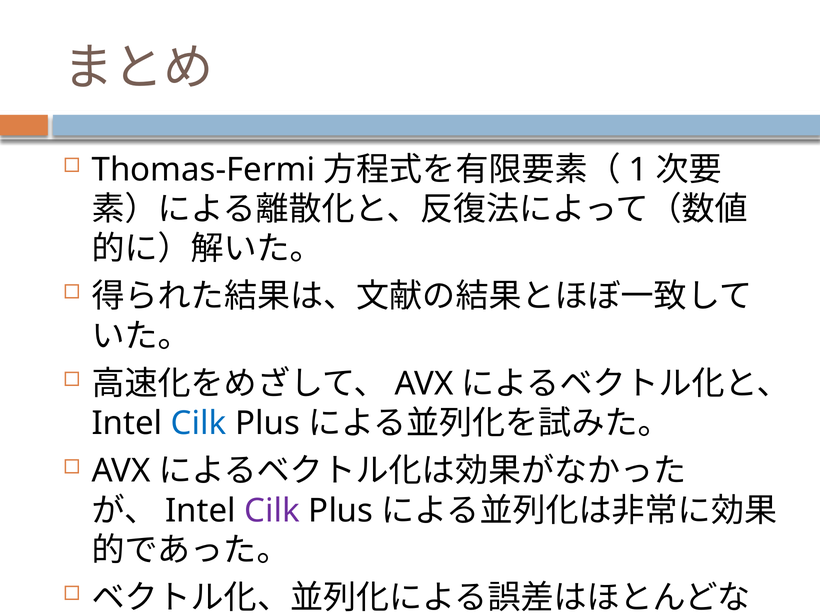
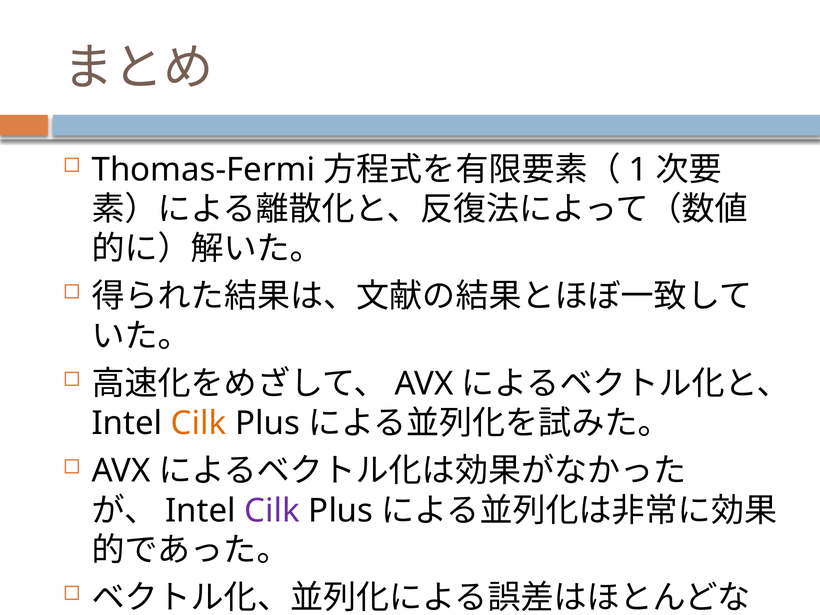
Cilk colour: blue -> orange (199, 423)
